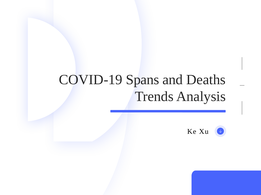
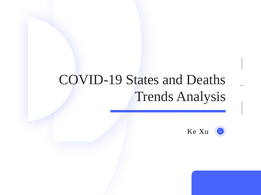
Spans: Spans -> States (143, 80)
